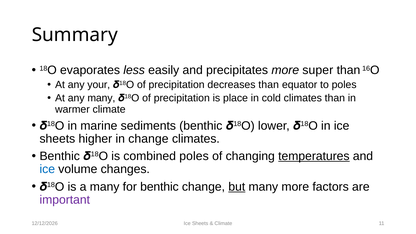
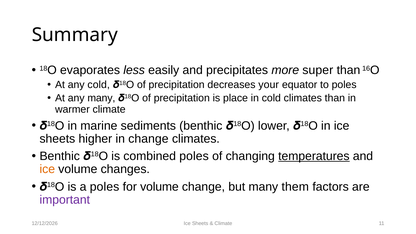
any your: your -> cold (99, 85)
decreases than: than -> your (269, 85)
ice colour: blue -> orange (47, 169)
a many: many -> poles (105, 187)
for benthic: benthic -> volume (159, 187)
but underline: present -> none (237, 187)
many more: more -> them (295, 187)
